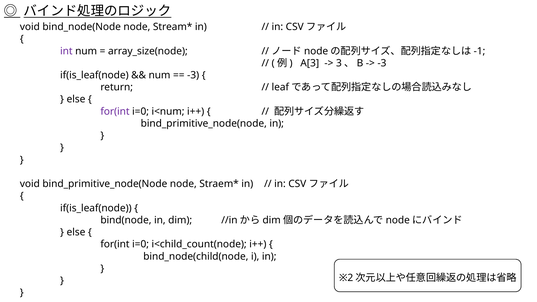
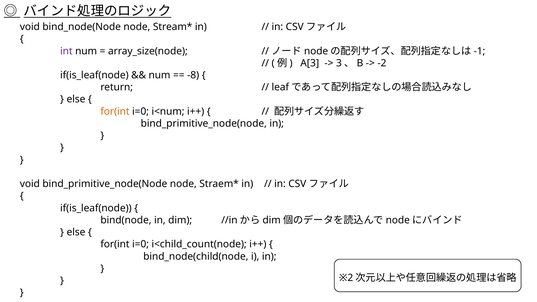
-3: -3 -> -2 (382, 63)
-3: -3 -> -8 (193, 75)
for(int colour: purple -> orange (115, 111)
